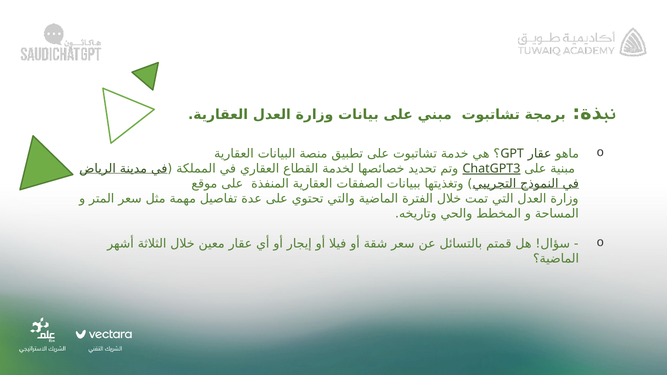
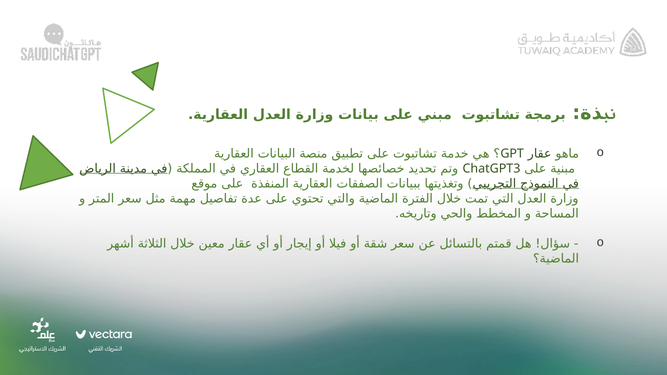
ChatGPT3 underline: present -> none (491, 169)
